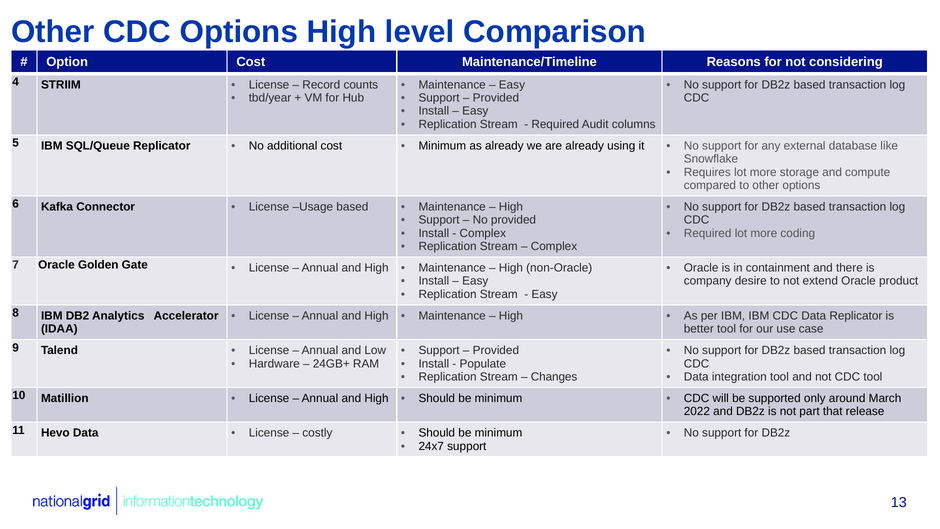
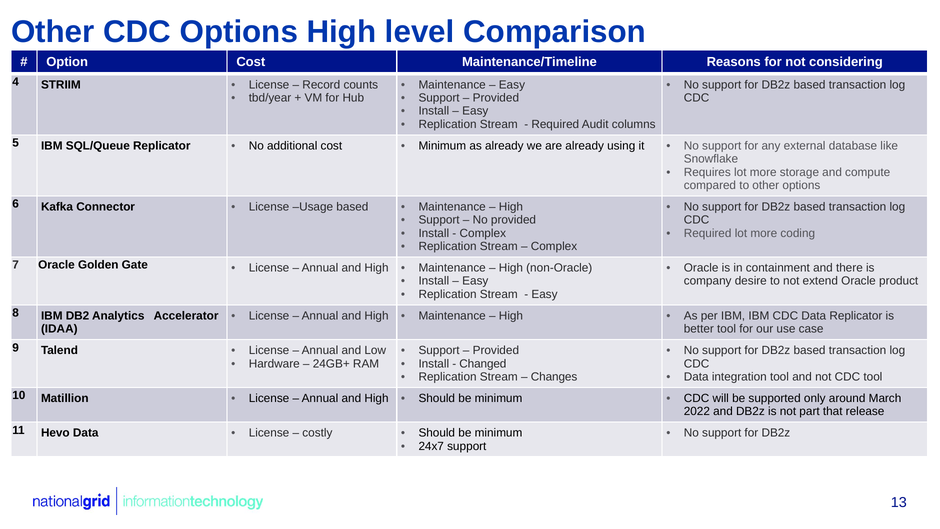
Populate: Populate -> Changed (483, 363)
